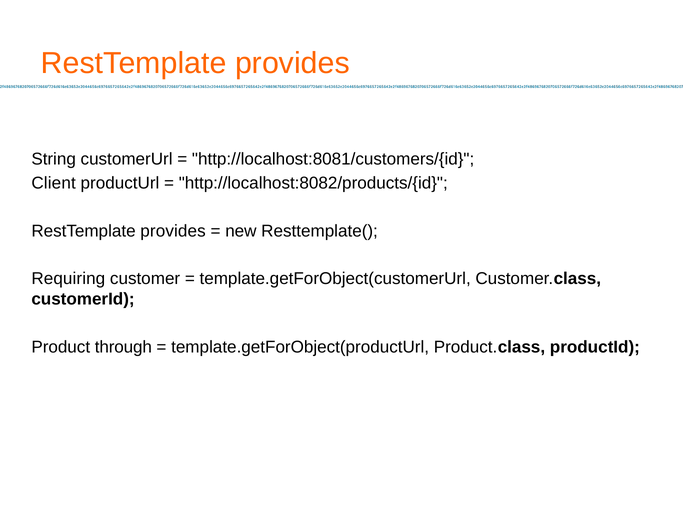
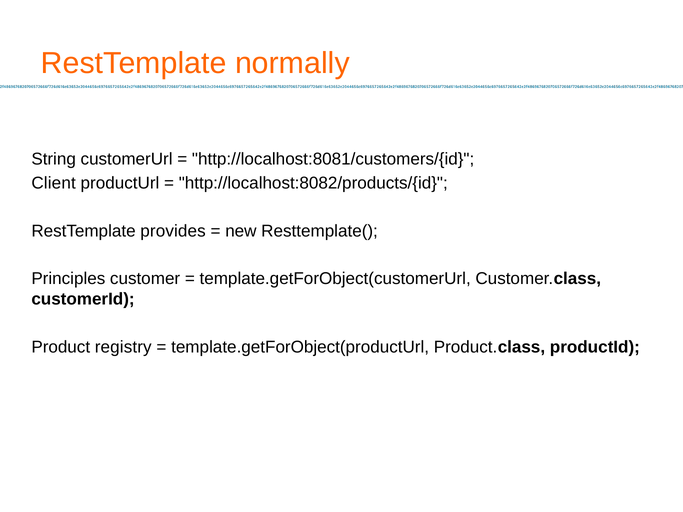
provides: provides -> normally (292, 63)
Requiring: Requiring -> Principles (68, 279)
through: through -> registry (123, 347)
